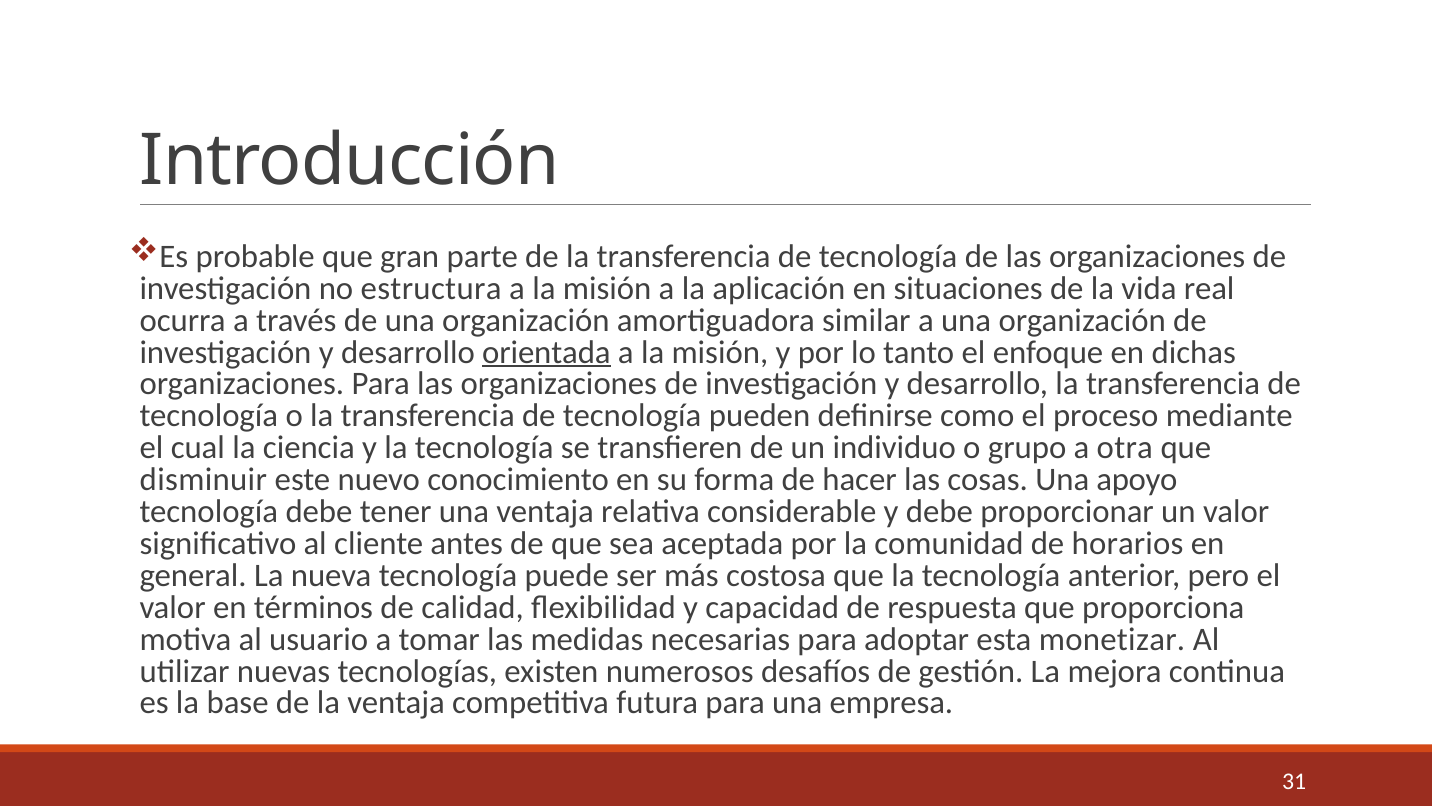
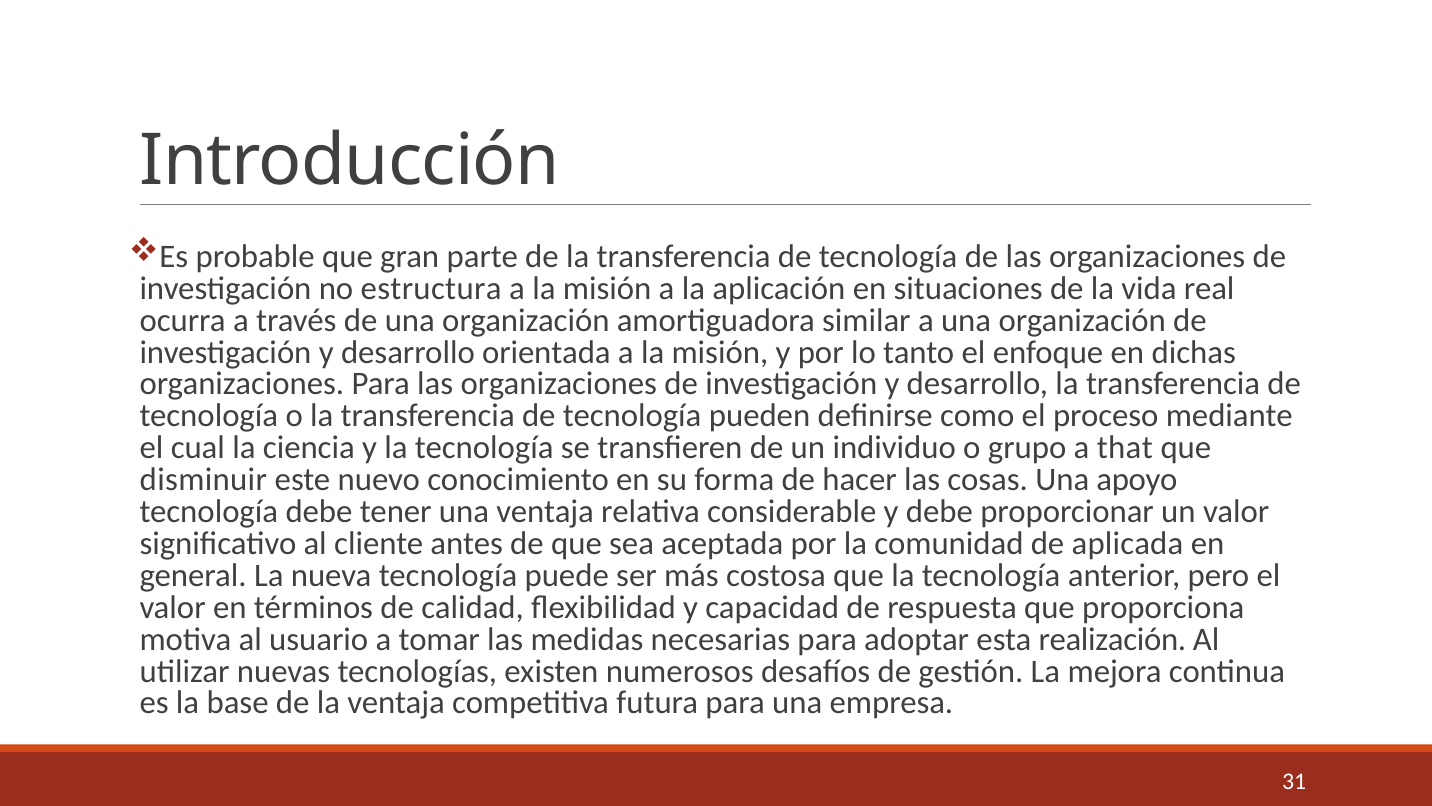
orientada underline: present -> none (546, 352)
otra: otra -> that (1125, 448)
horarios: horarios -> aplicada (1128, 543)
monetizar: monetizar -> realización (1112, 639)
